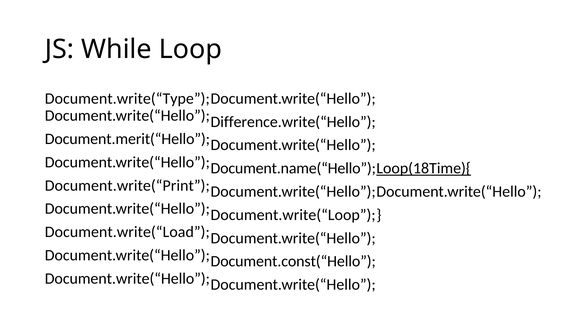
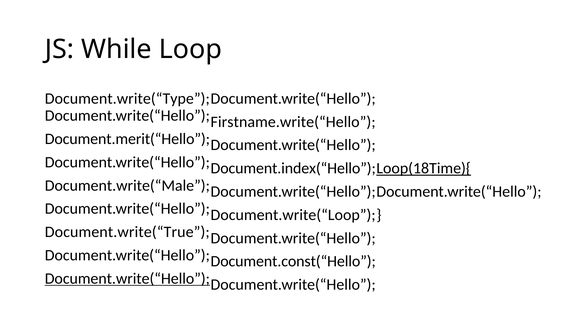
Difference.write(“Hello: Difference.write(“Hello -> Firstname.write(“Hello (293, 122)
Document.name(“Hello: Document.name(“Hello -> Document.index(“Hello (293, 168)
Document.write(“Print: Document.write(“Print -> Document.write(“Male (127, 186)
Document.write(“Load: Document.write(“Load -> Document.write(“True (127, 232)
Document.write(“Hello underline: none -> present (127, 279)
